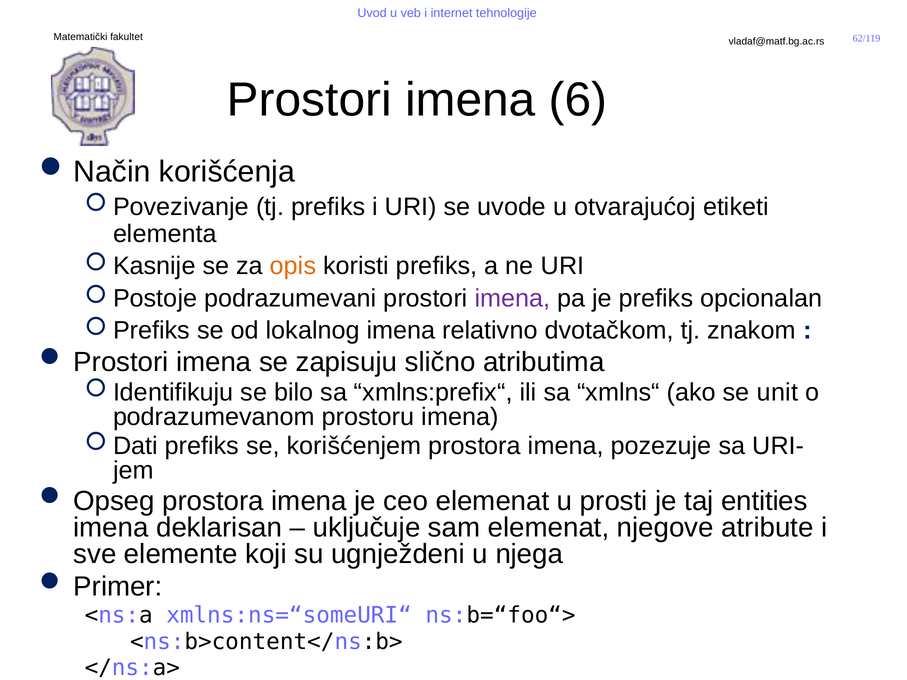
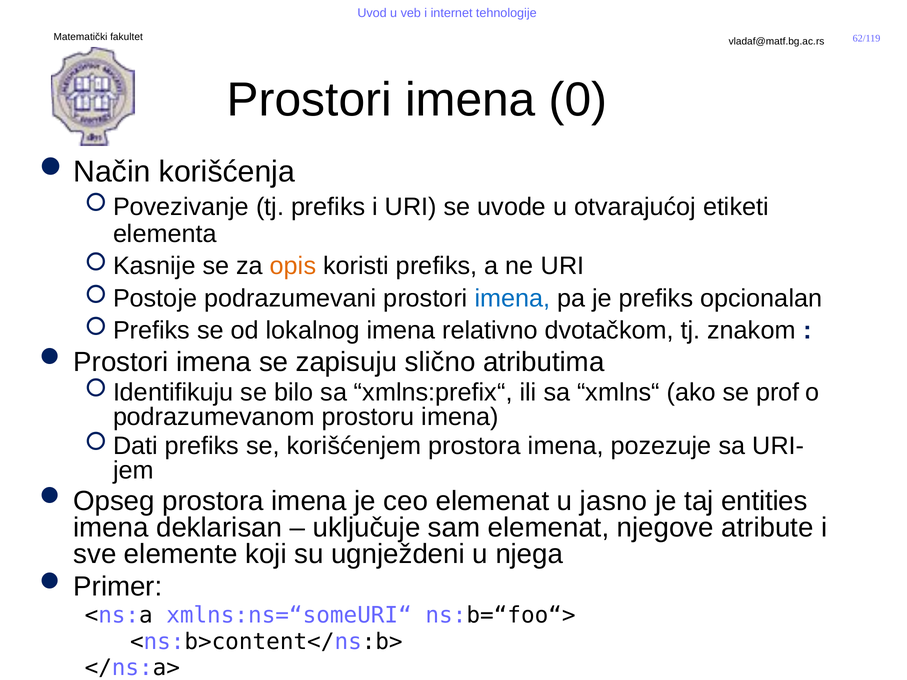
6: 6 -> 0 (578, 100)
imena colour: purple -> blue (512, 299)
unit: unit -> prof (778, 393)
prosti: prosti -> jasno (614, 501)
